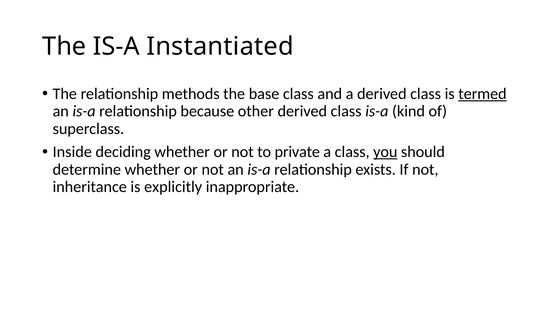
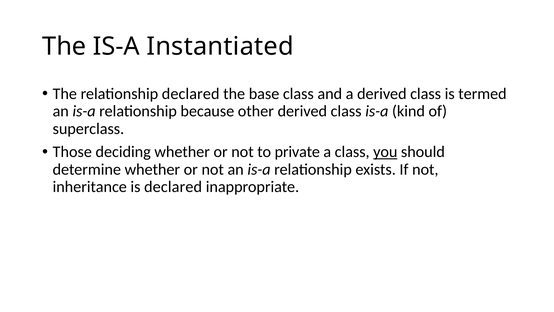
relationship methods: methods -> declared (191, 94)
termed underline: present -> none (482, 94)
Inside: Inside -> Those (72, 152)
is explicitly: explicitly -> declared (173, 187)
